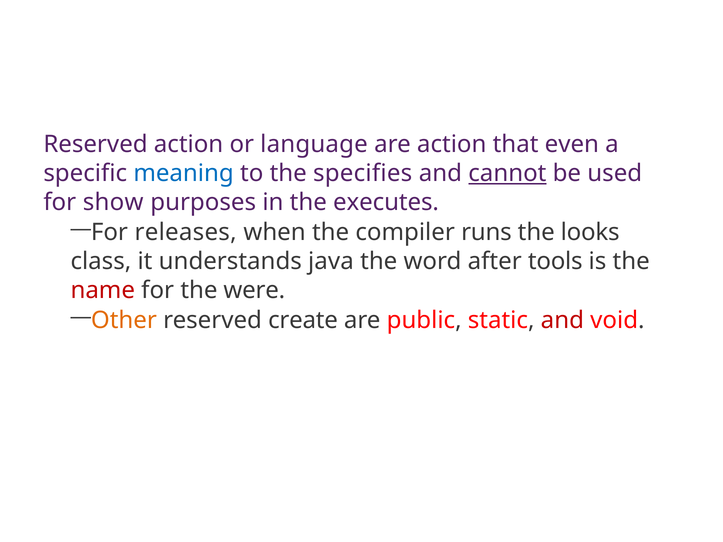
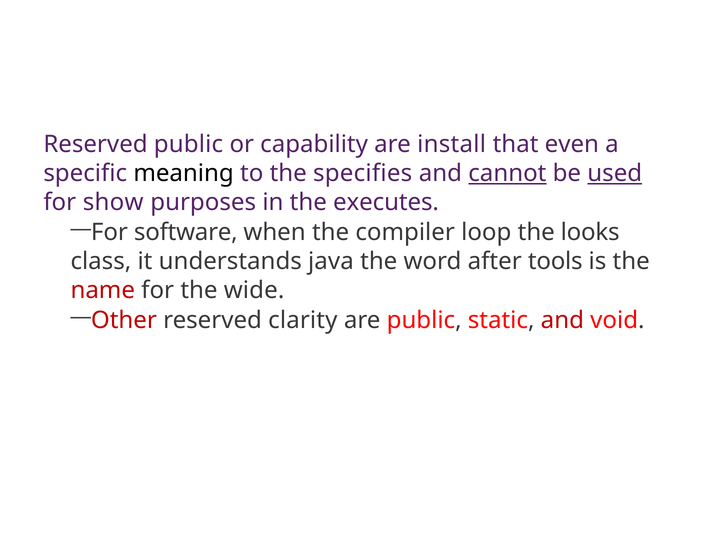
Reserved action: action -> public (188, 144)
language: language -> capability (314, 144)
are action: action -> install (452, 144)
meaning colour: blue -> black (184, 173)
used underline: none -> present (615, 173)
releases: releases -> software (186, 232)
runs: runs -> loop (486, 232)
were: were -> wide (254, 290)
Other colour: orange -> red (124, 320)
create: create -> clarity (303, 320)
